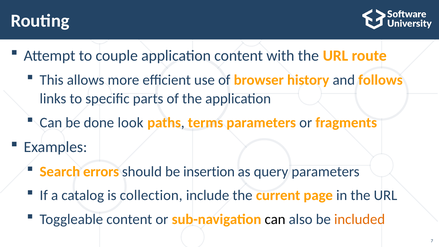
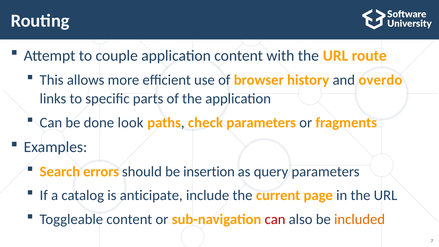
follows: follows -> overdo (380, 80)
terms: terms -> check (205, 123)
collection: collection -> anticipate (151, 195)
can colour: black -> red (275, 219)
